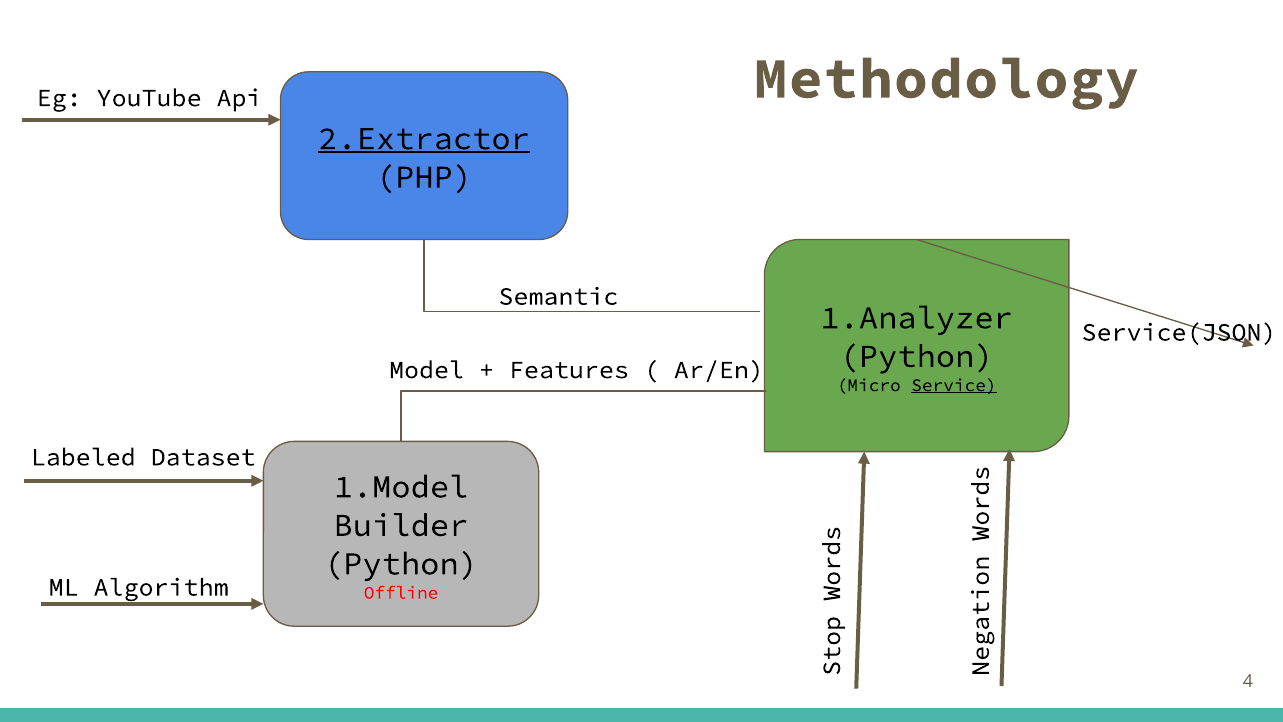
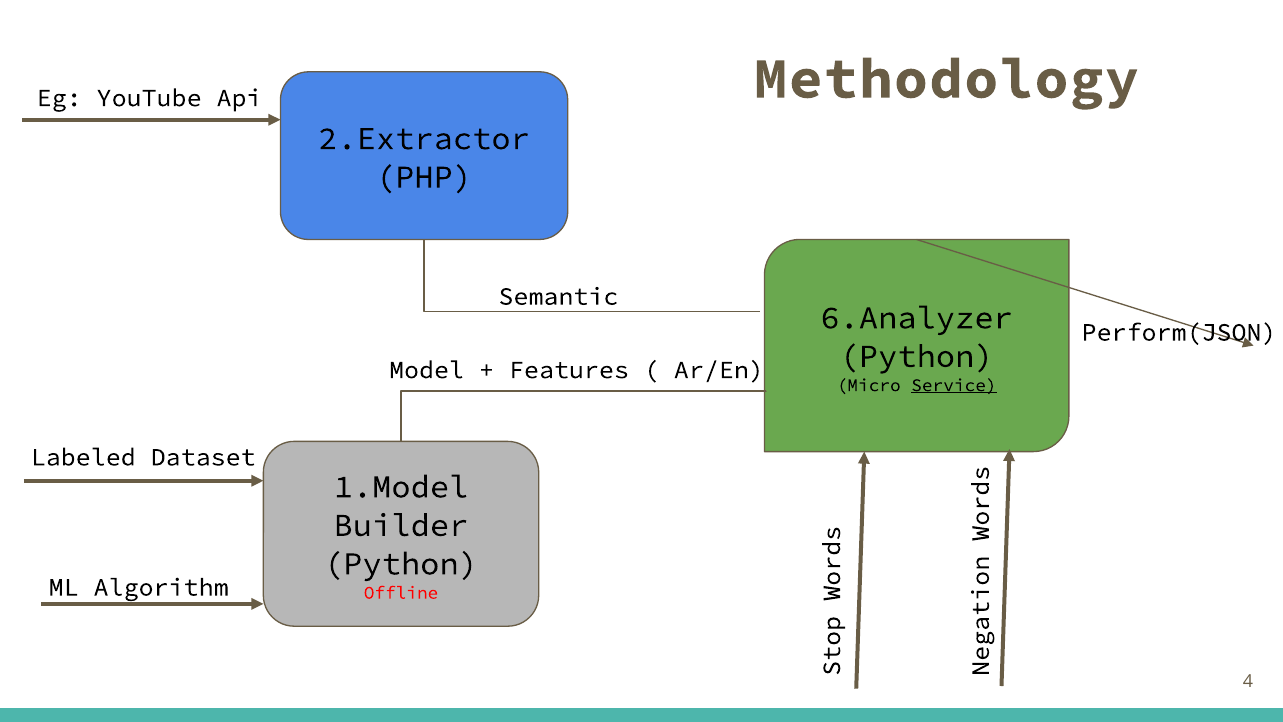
2.Extractor underline: present -> none (424, 139)
1.Analyzer: 1.Analyzer -> 6.Analyzer (917, 318)
Service(JSON: Service(JSON -> Perform(JSON (1179, 332)
